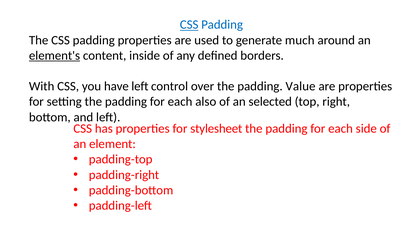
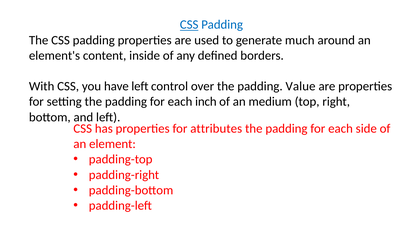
element's underline: present -> none (55, 56)
also: also -> inch (206, 102)
selected: selected -> medium (270, 102)
stylesheet: stylesheet -> attributes (216, 129)
